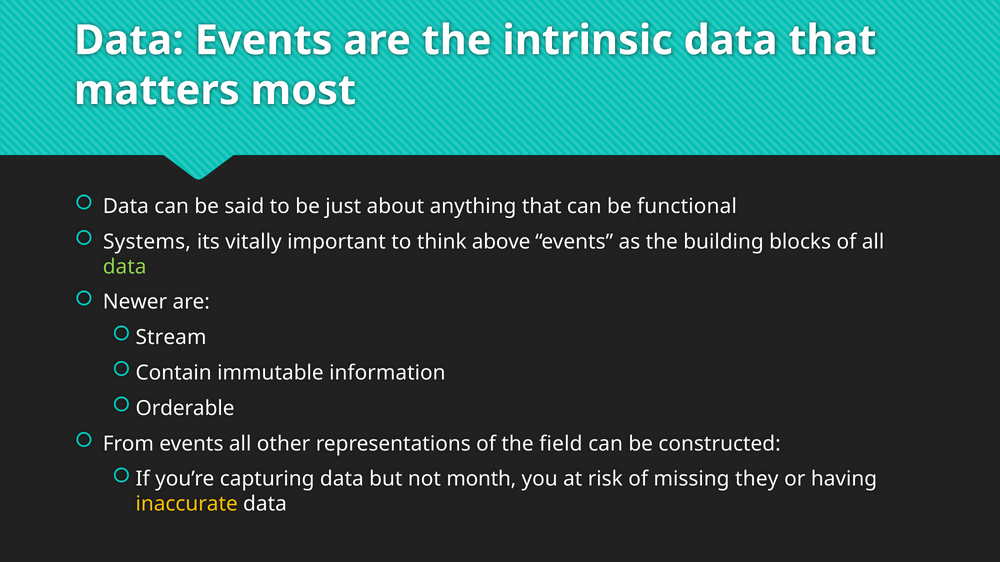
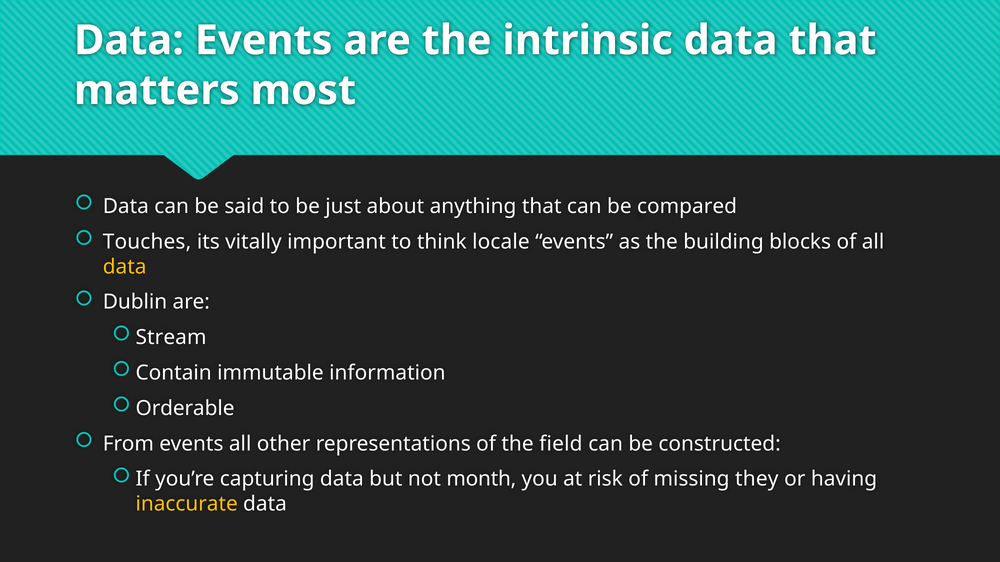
functional: functional -> compared (687, 206)
Systems: Systems -> Touches (147, 242)
above: above -> locale (501, 242)
data colour: light green -> yellow (125, 267)
Newer: Newer -> Dublin (135, 302)
